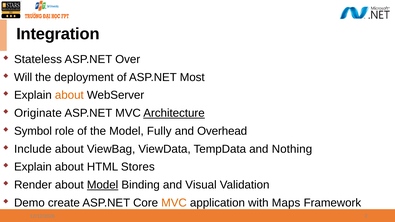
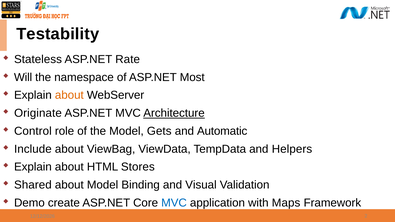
Integration: Integration -> Testability (58, 34)
Over: Over -> Rate (128, 59)
deployment: deployment -> namespace (84, 77)
Symbol: Symbol -> Control (33, 131)
Fully: Fully -> Gets (159, 131)
Overhead: Overhead -> Automatic (222, 131)
Nothing: Nothing -> Helpers (292, 149)
Render: Render -> Shared (33, 185)
Model underline: present -> none (103, 185)
MVC colour: orange -> blue (174, 203)
